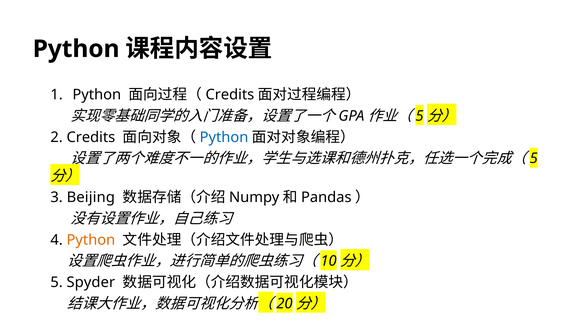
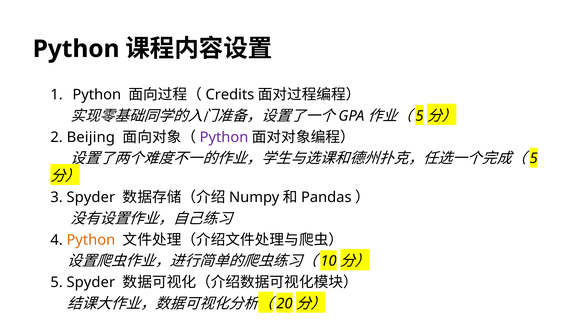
2 Credits: Credits -> Beijing (91, 137)
Python colour: blue -> purple (224, 137)
3 Beijing: Beijing -> Spyder (91, 198)
